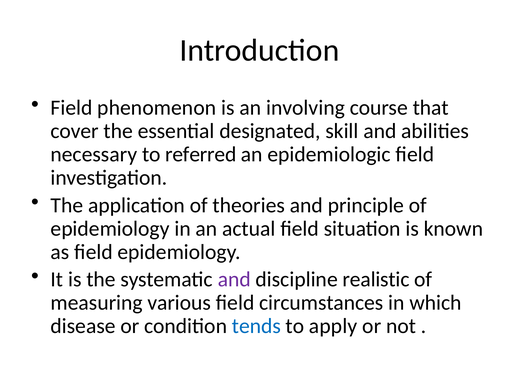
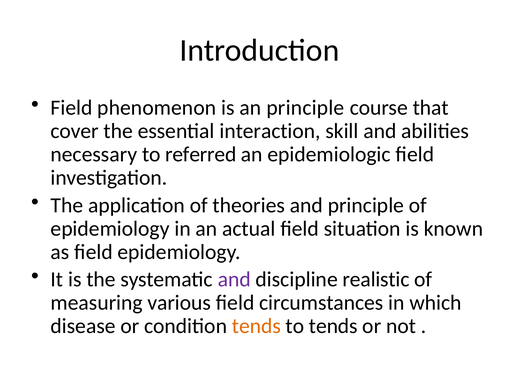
an involving: involving -> principle (305, 108)
designated: designated -> interaction (270, 131)
tends colour: blue -> orange (256, 326)
to apply: apply -> tends (333, 326)
